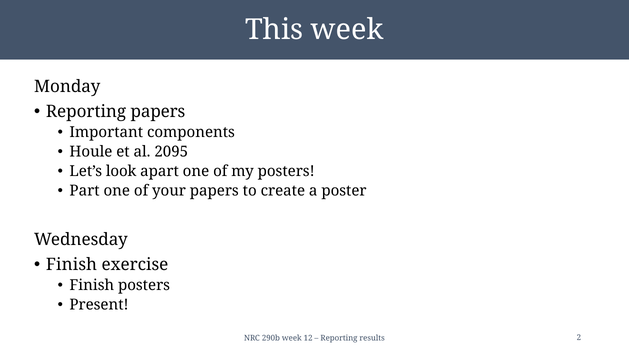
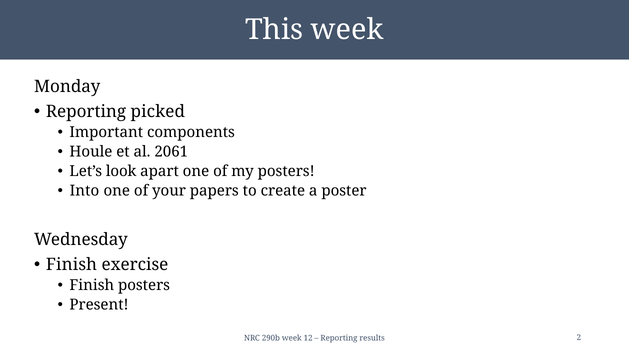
Reporting papers: papers -> picked (158, 112)
2095: 2095 -> 2061 (171, 152)
Part: Part -> Into (84, 191)
